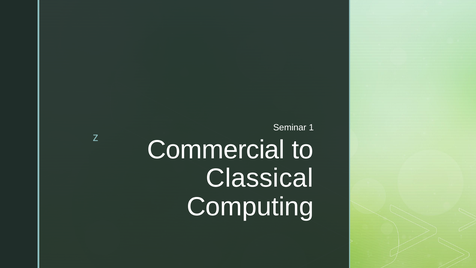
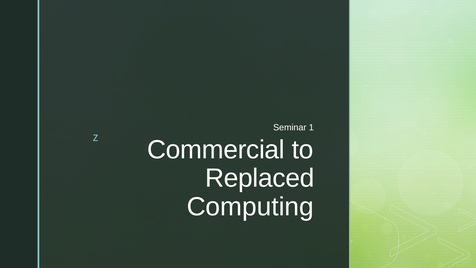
Classical: Classical -> Replaced (260, 178)
